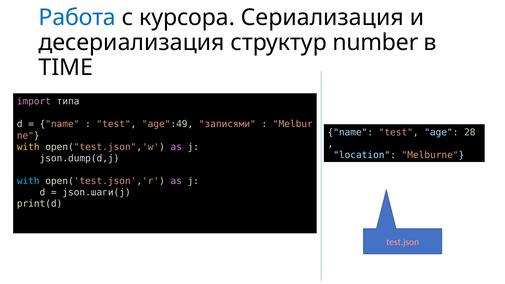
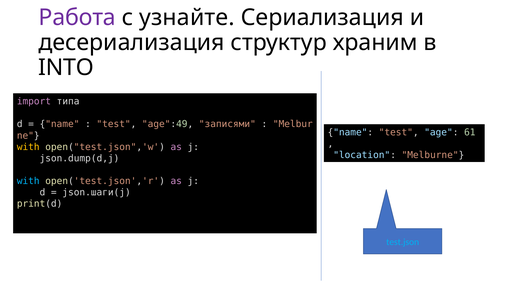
Работа colour: blue -> purple (77, 17)
курсора: курсора -> узнайте (187, 17)
number: number -> храним (375, 42)
TIME: TIME -> INTO (66, 67)
28: 28 -> 61 (470, 132)
test.json colour: pink -> light blue (403, 242)
